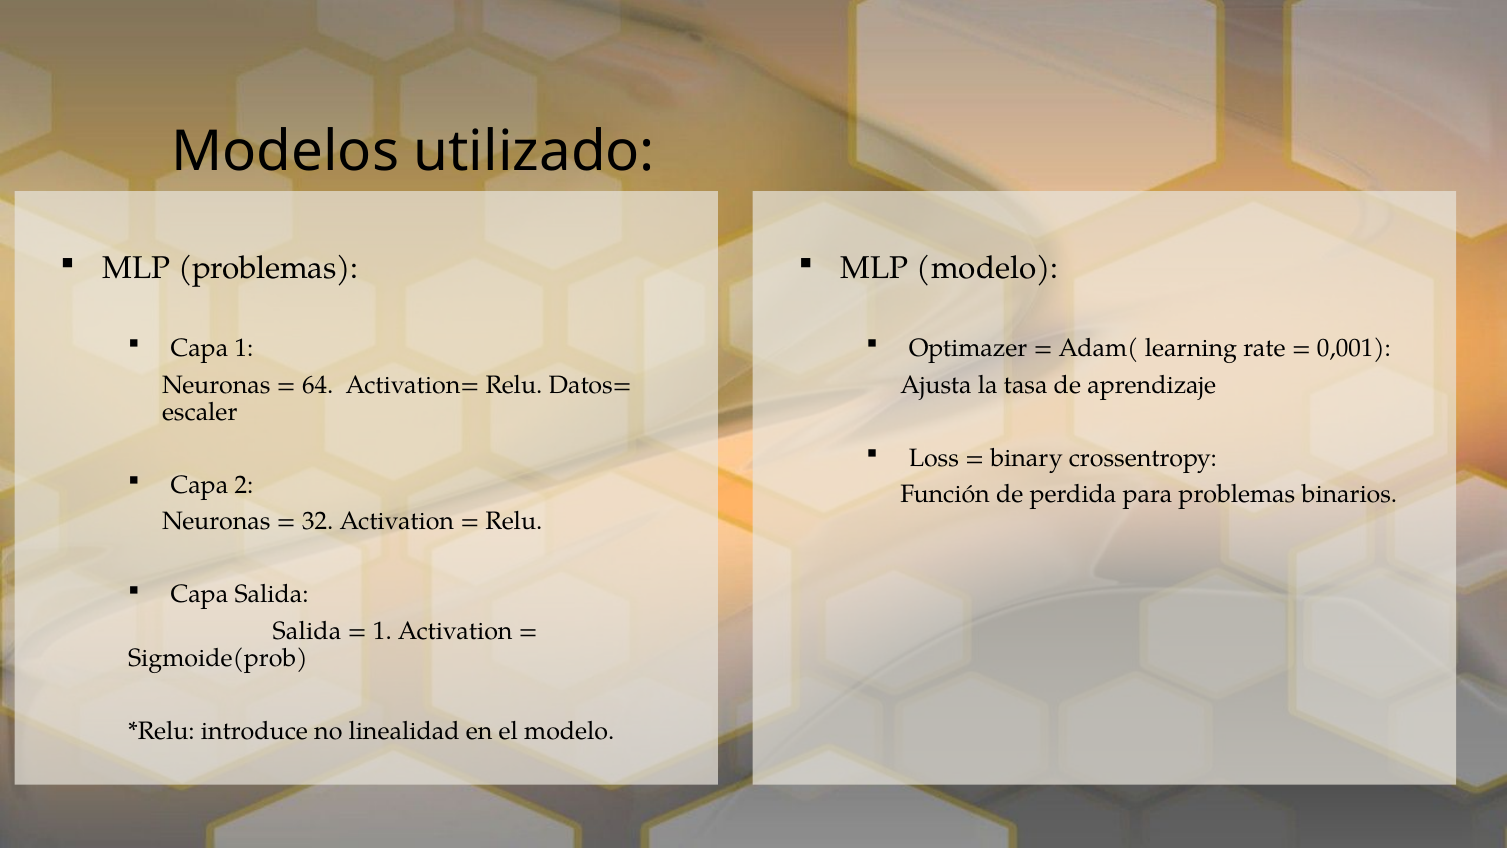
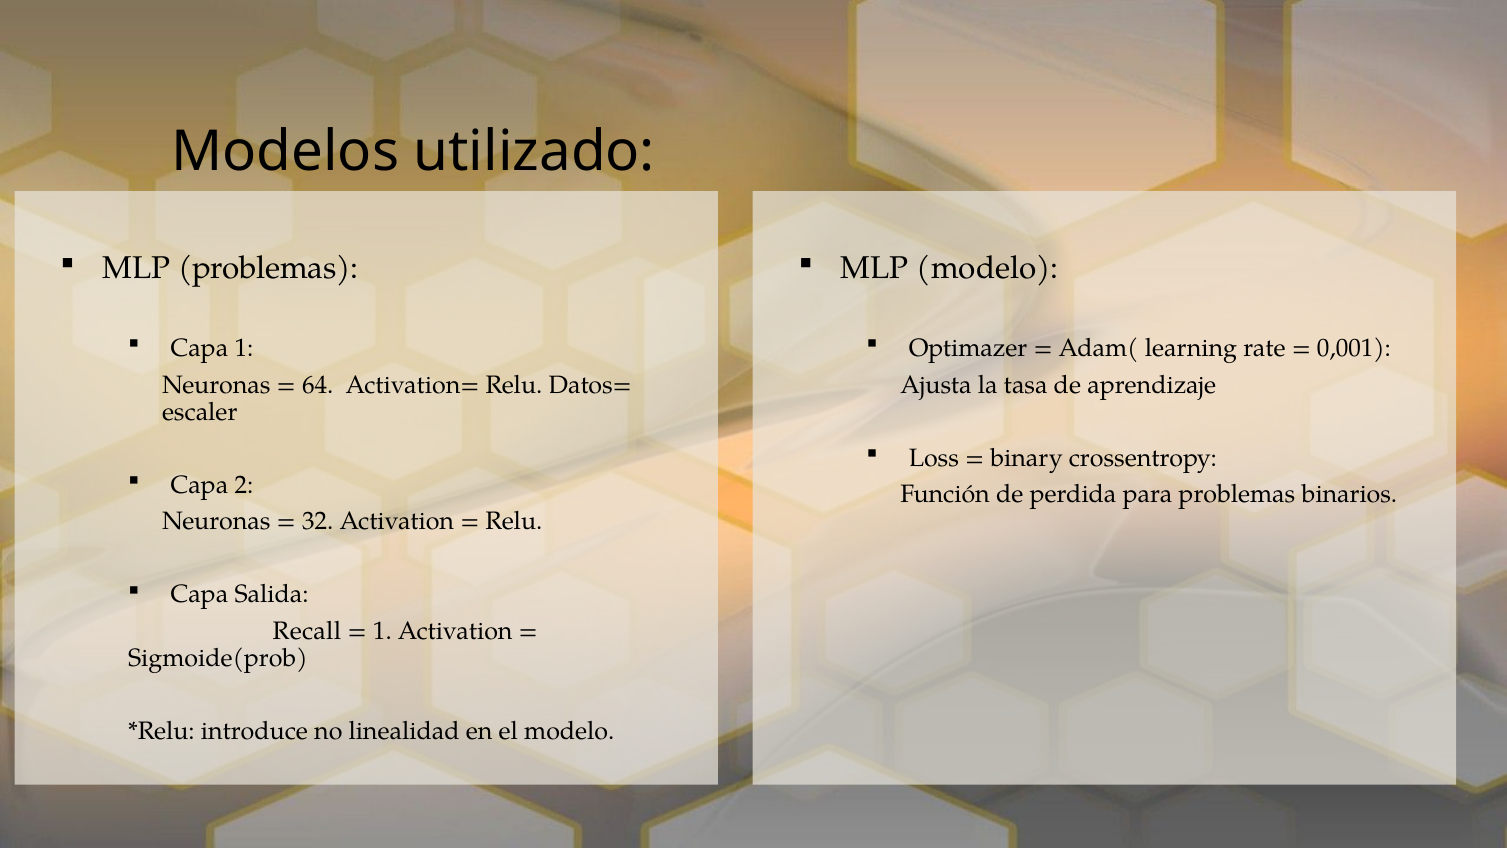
Salida: Salida -> Recall (307, 631)
